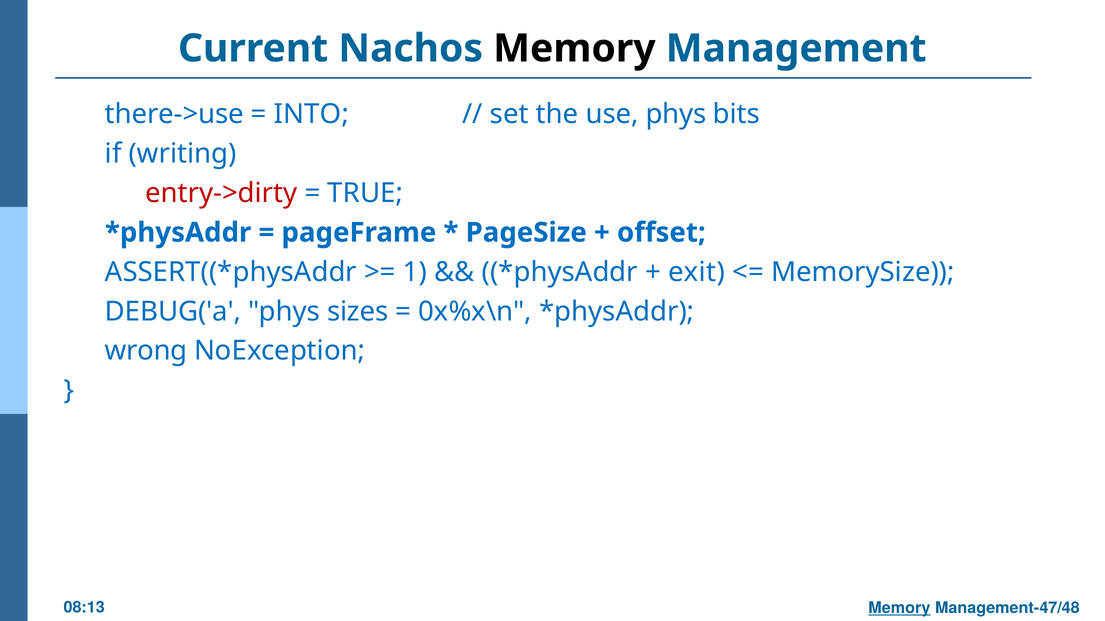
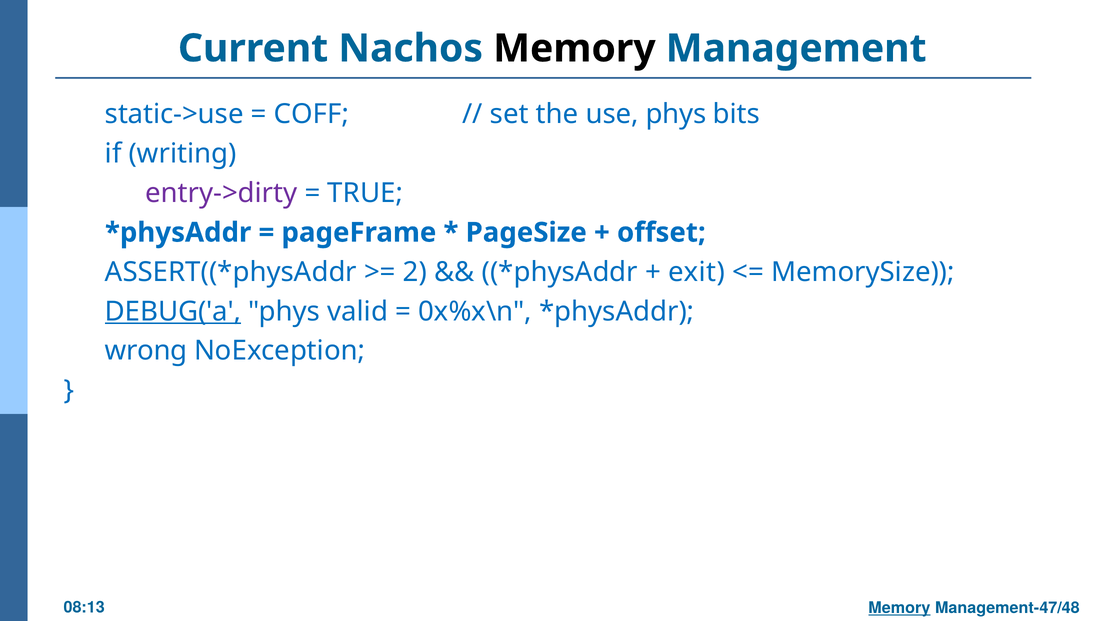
there->use: there->use -> static->use (174, 114)
INTO: INTO -> COFF (311, 114)
entry->dirty colour: red -> purple (221, 193)
1: 1 -> 2 (415, 272)
DEBUG('a underline: none -> present (173, 312)
sizes: sizes -> valid (358, 312)
